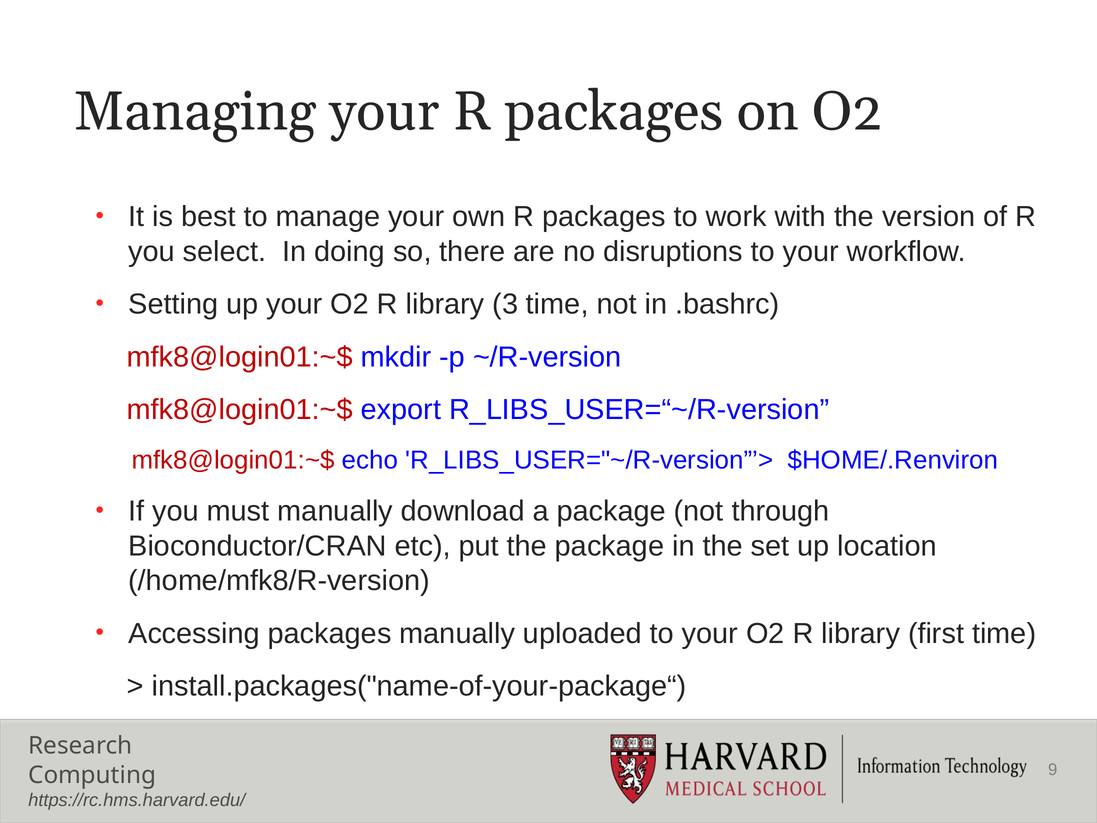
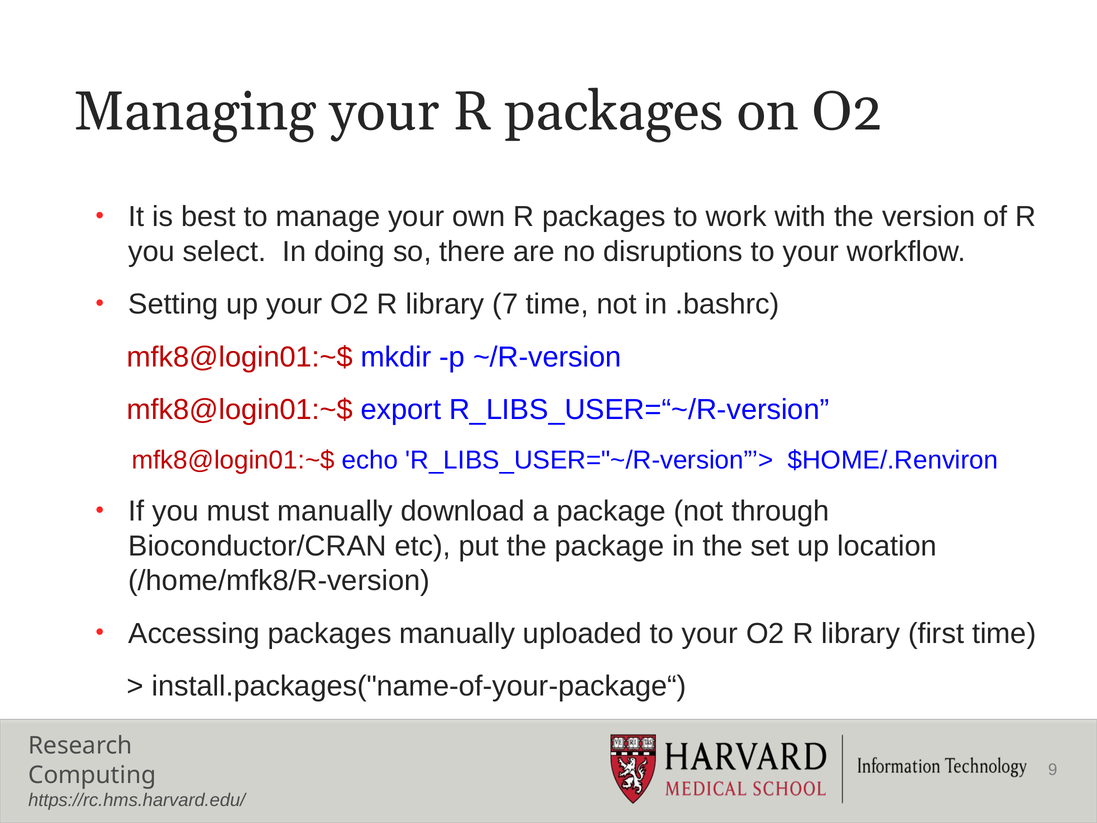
3: 3 -> 7 (505, 304)
